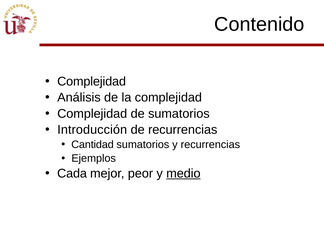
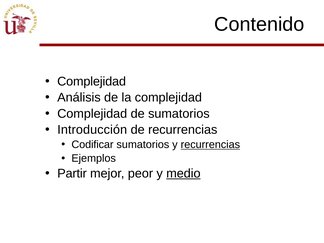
Cantidad: Cantidad -> Codificar (92, 145)
recurrencias underline: none -> present (210, 145)
Cada: Cada -> Partir (72, 174)
